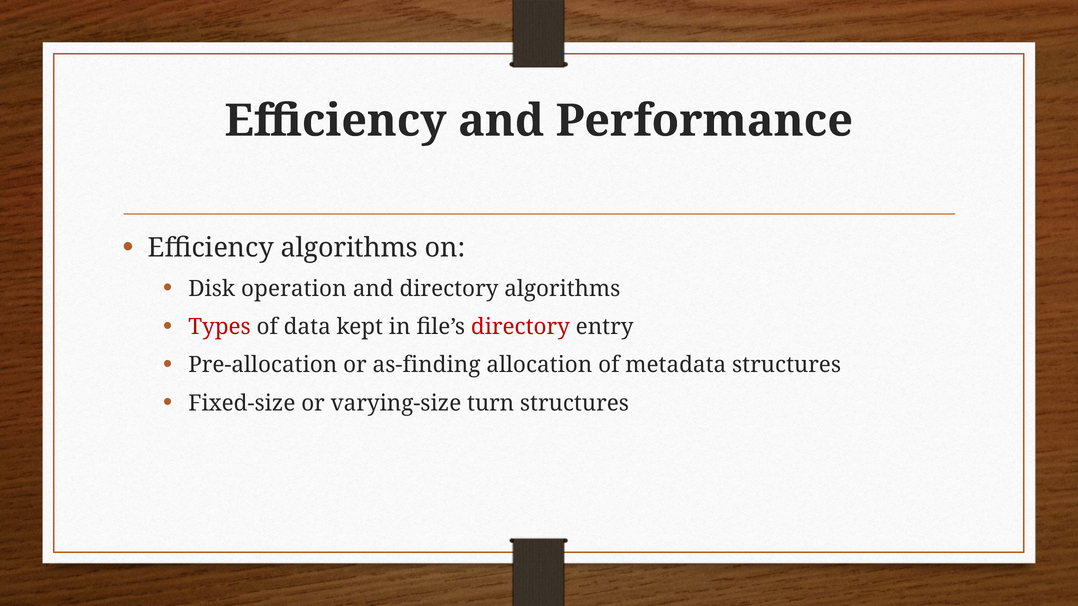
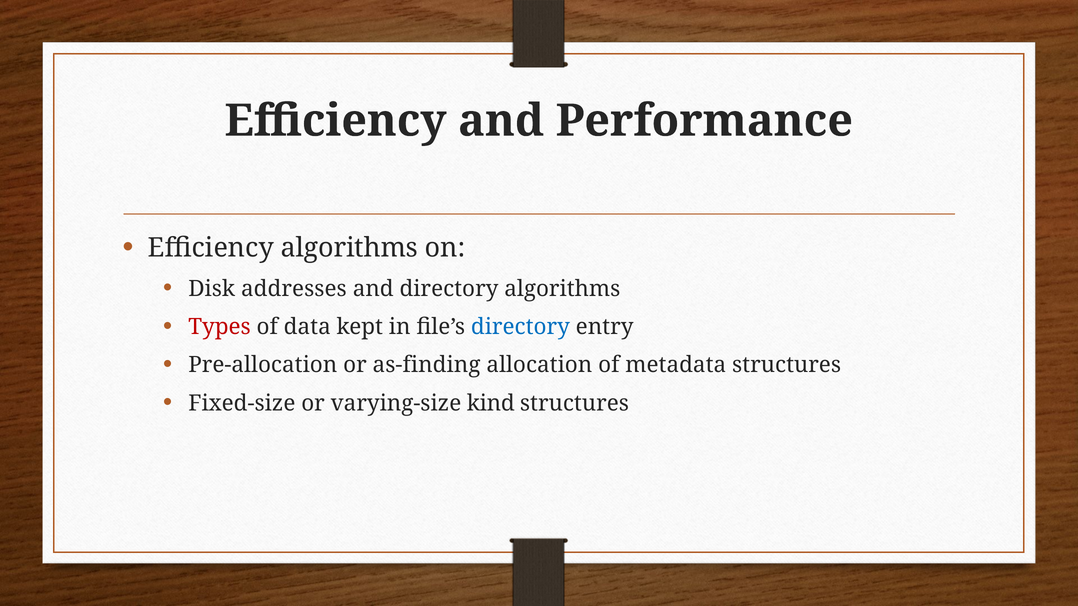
operation: operation -> addresses (294, 289)
directory colour: red -> blue (520, 327)
turn: turn -> kind (491, 403)
